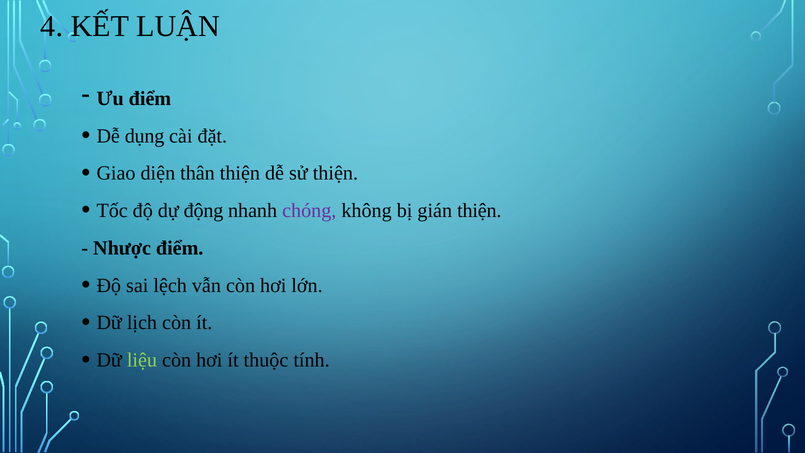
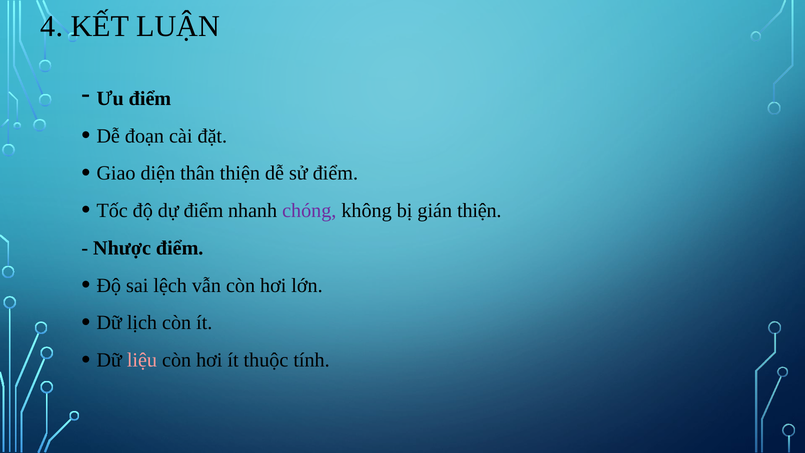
dụng: dụng -> đoạn (144, 136)
sử thiện: thiện -> điểm (335, 173)
dự động: động -> điểm (204, 211)
liệu colour: light green -> pink (142, 360)
